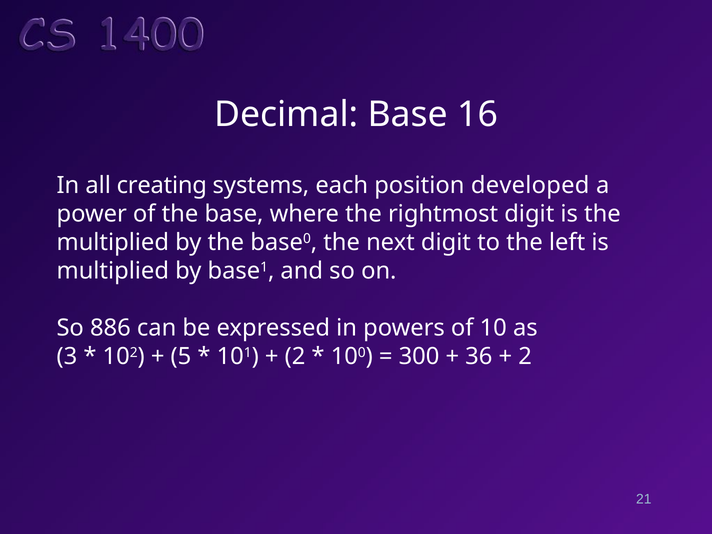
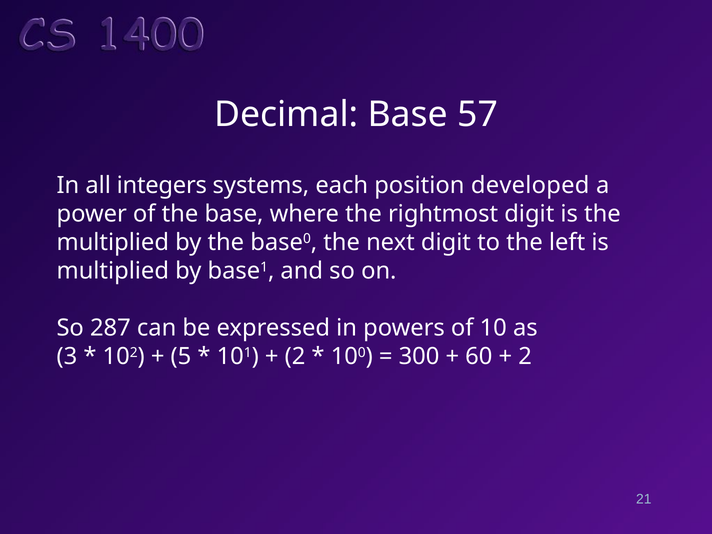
16: 16 -> 57 (478, 114)
creating: creating -> integers (162, 186)
886: 886 -> 287 (110, 328)
36: 36 -> 60 (479, 356)
